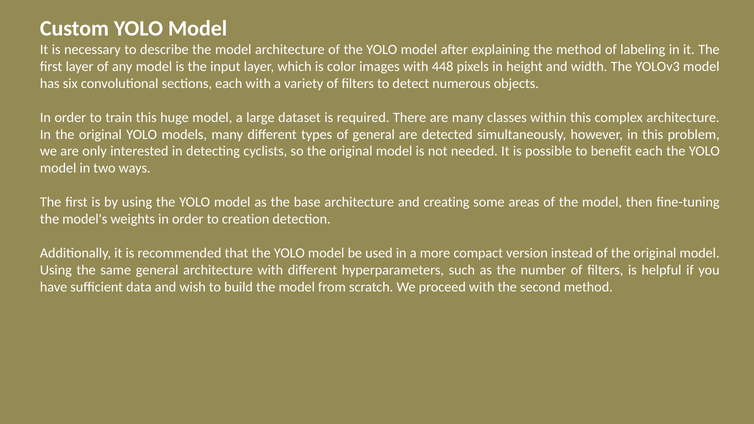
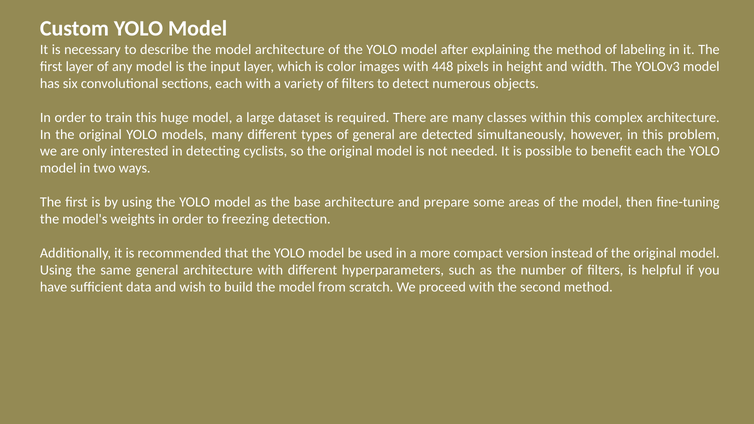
creating: creating -> prepare (446, 202)
creation: creation -> freezing (246, 219)
